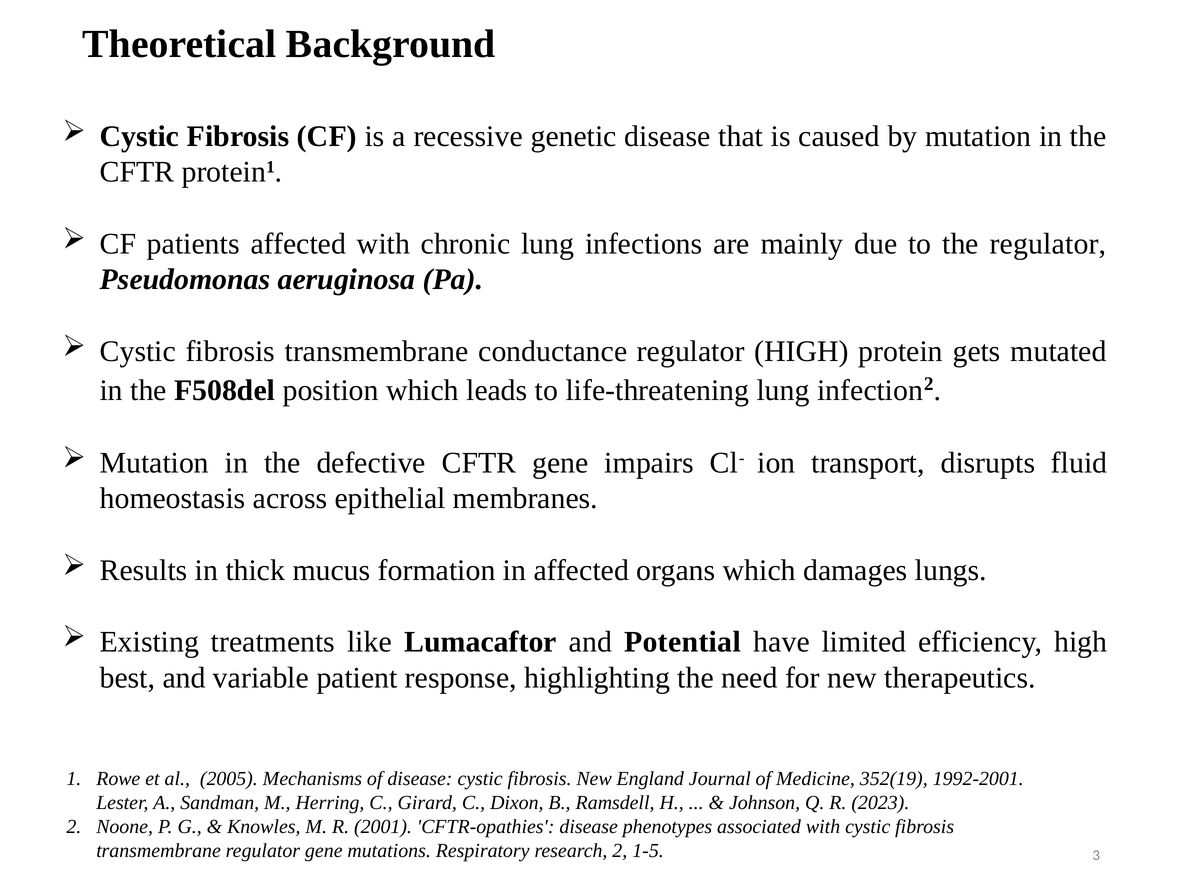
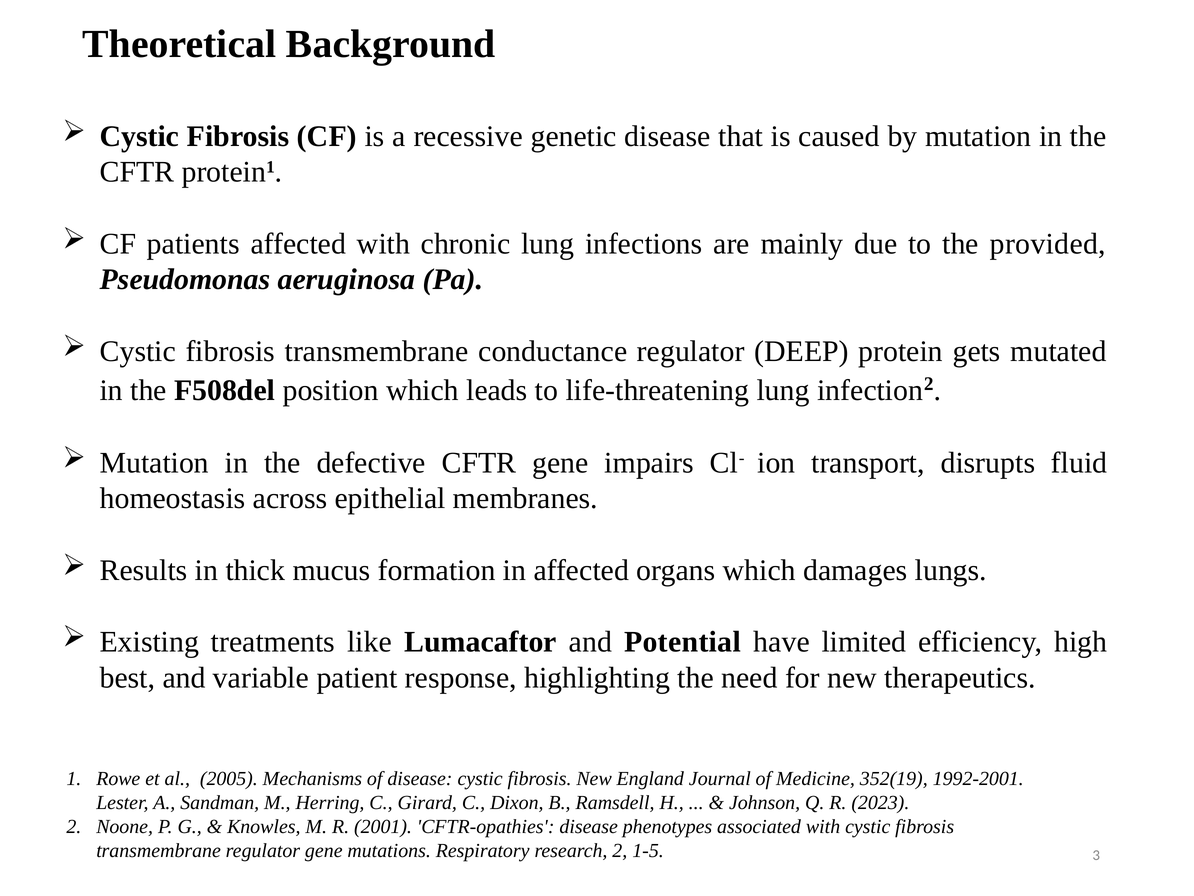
the regulator: regulator -> provided (1048, 244)
regulator HIGH: HIGH -> DEEP (802, 351)
